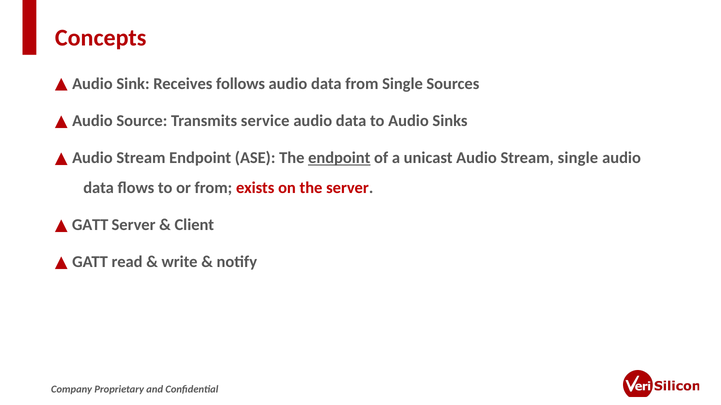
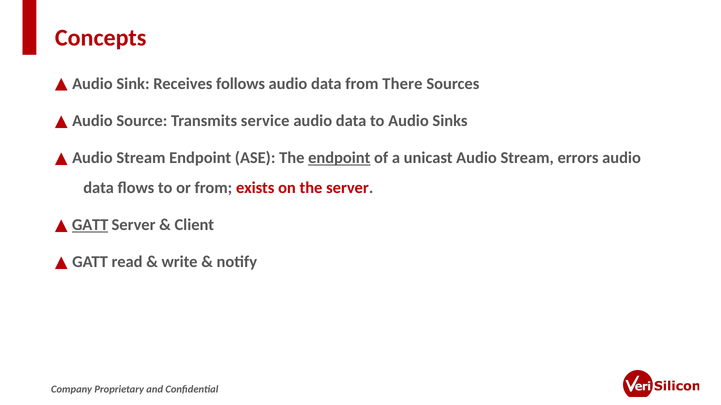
from Single: Single -> There (402, 84)
Stream single: single -> errors (578, 158)
GATT underline: none -> present (90, 225)
